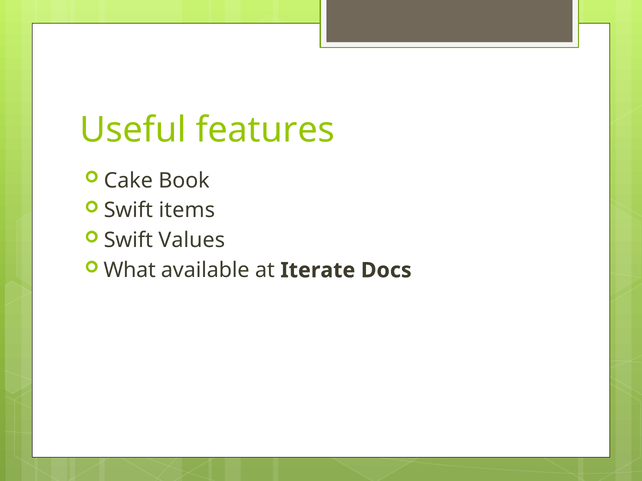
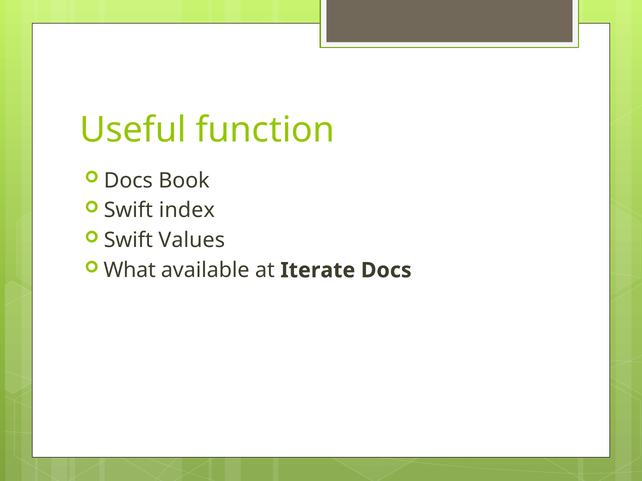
features: features -> function (265, 130)
Cake: Cake -> Docs (128, 181)
items: items -> index (187, 211)
